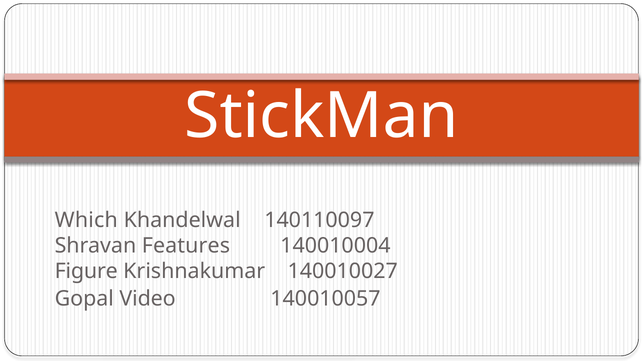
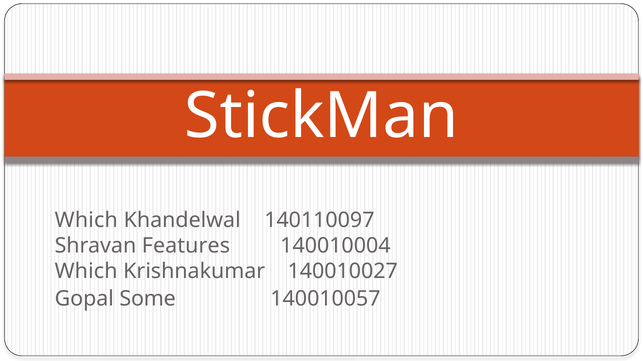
Figure: Figure -> Which (86, 272)
Video: Video -> Some (148, 299)
